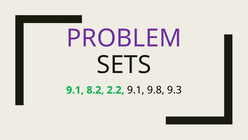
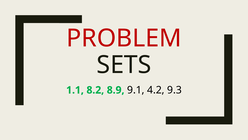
PROBLEM colour: purple -> red (124, 38)
9.1: 9.1 -> 1.1 (75, 90)
2.2: 2.2 -> 8.9 (116, 90)
9.8: 9.8 -> 4.2 (156, 90)
